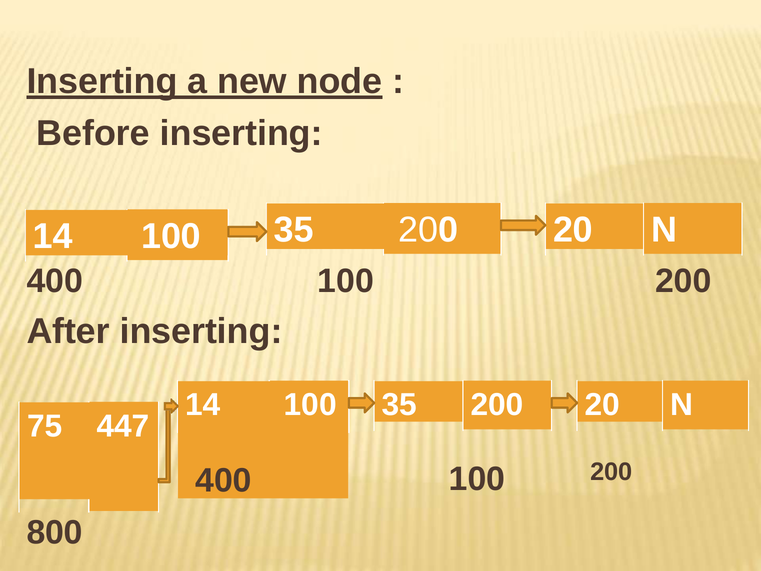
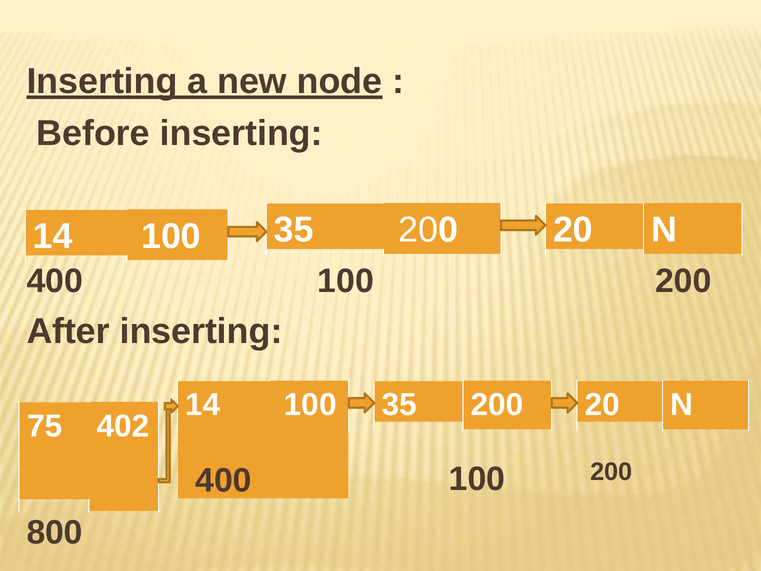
447: 447 -> 402 (123, 426)
